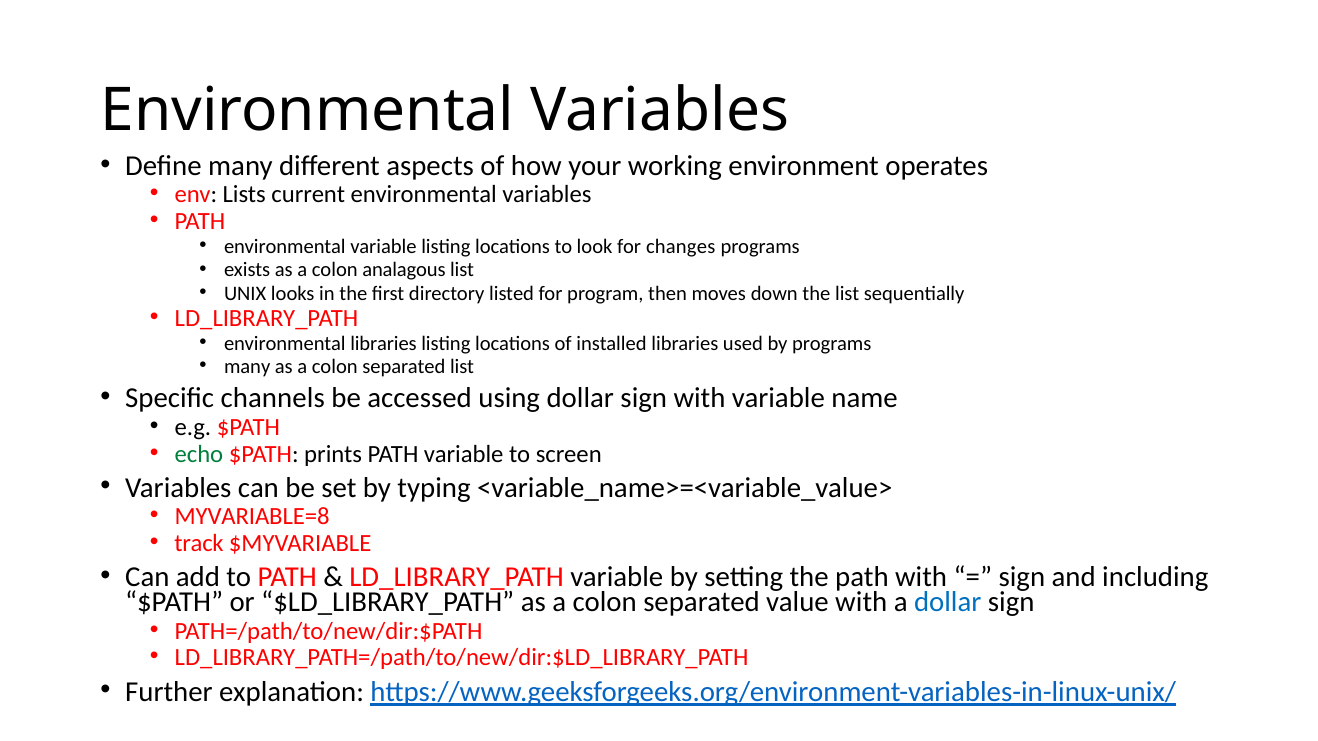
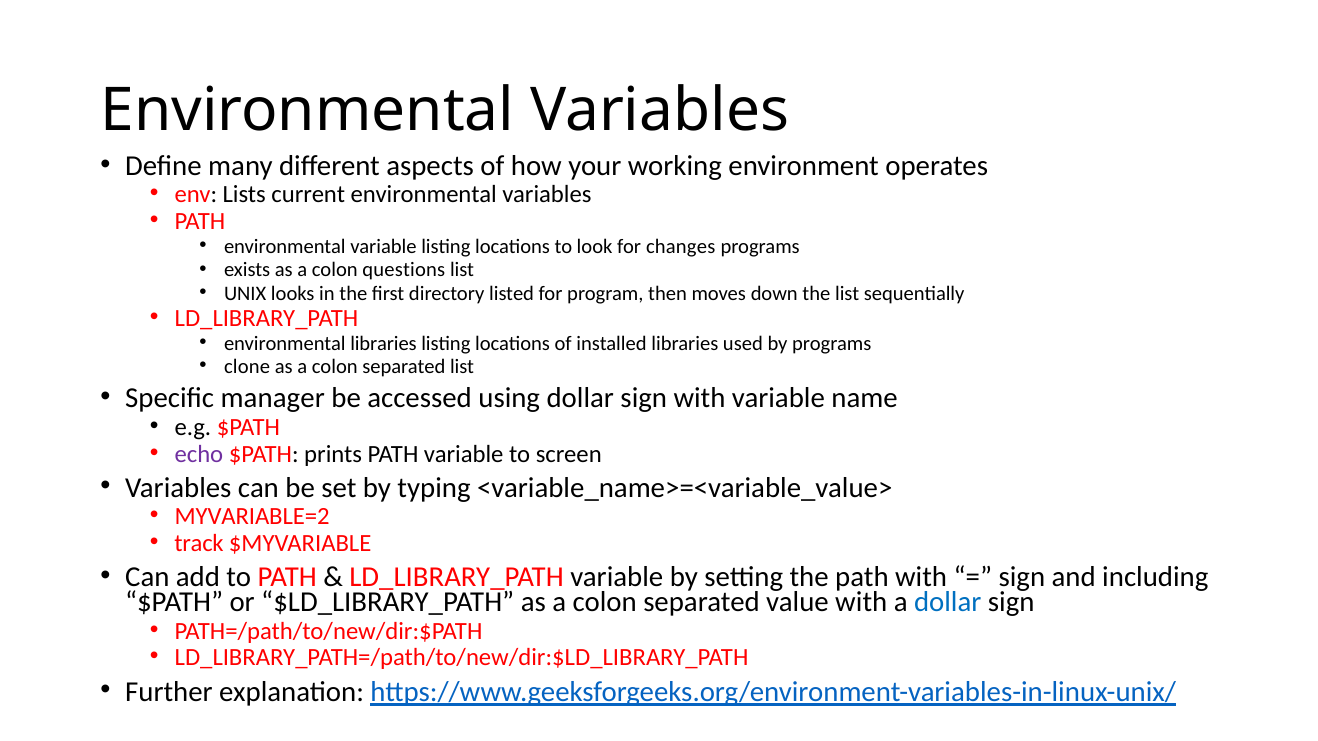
analagous: analagous -> questions (404, 270)
many: many -> clone (247, 367)
channels: channels -> manager (273, 399)
echo colour: green -> purple (199, 454)
MYVARIABLE=8: MYVARIABLE=8 -> MYVARIABLE=2 (252, 517)
